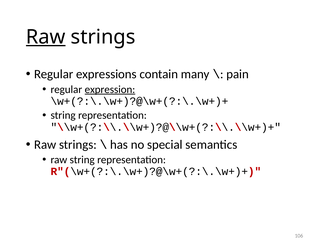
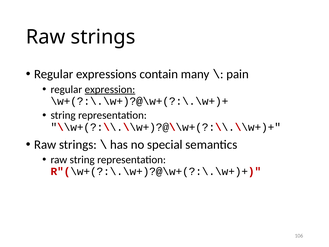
Raw underline: present -> none (46, 37)
